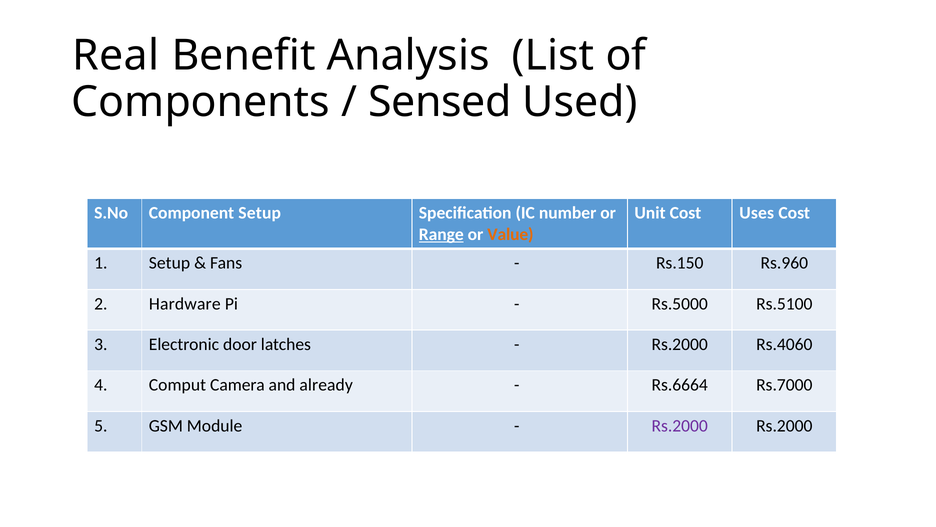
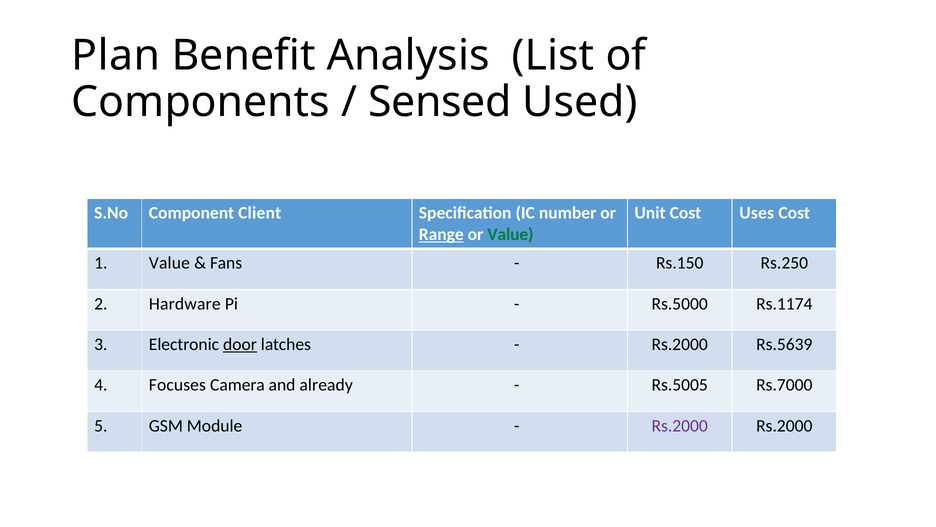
Real: Real -> Plan (116, 55)
Component Setup: Setup -> Client (260, 213)
Value colour: orange -> green (510, 234)
1 Setup: Setup -> Value (169, 263)
Rs.960: Rs.960 -> Rs.250 (784, 263)
Rs.5100: Rs.5100 -> Rs.1174 (784, 303)
door underline: none -> present (240, 344)
Rs.4060: Rs.4060 -> Rs.5639 (784, 344)
Comput: Comput -> Focuses (177, 385)
Rs.6664: Rs.6664 -> Rs.5005 (680, 385)
